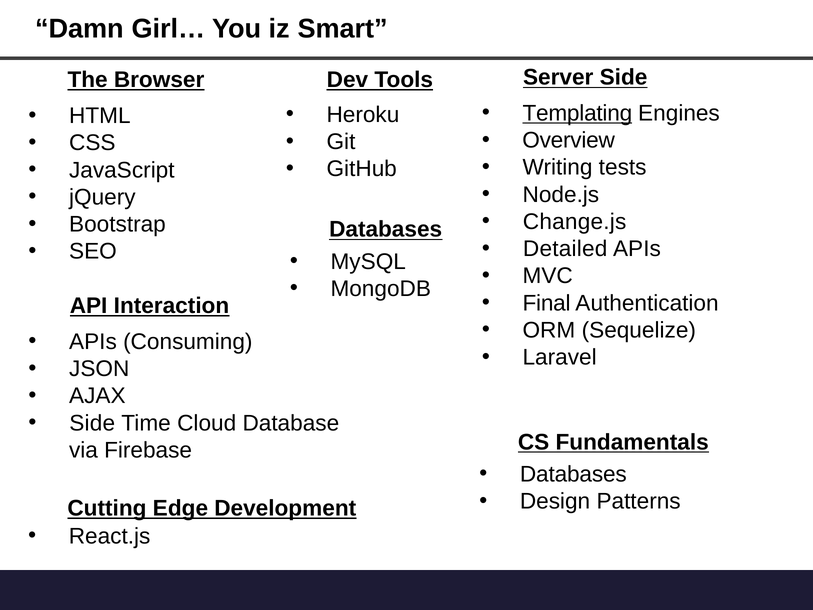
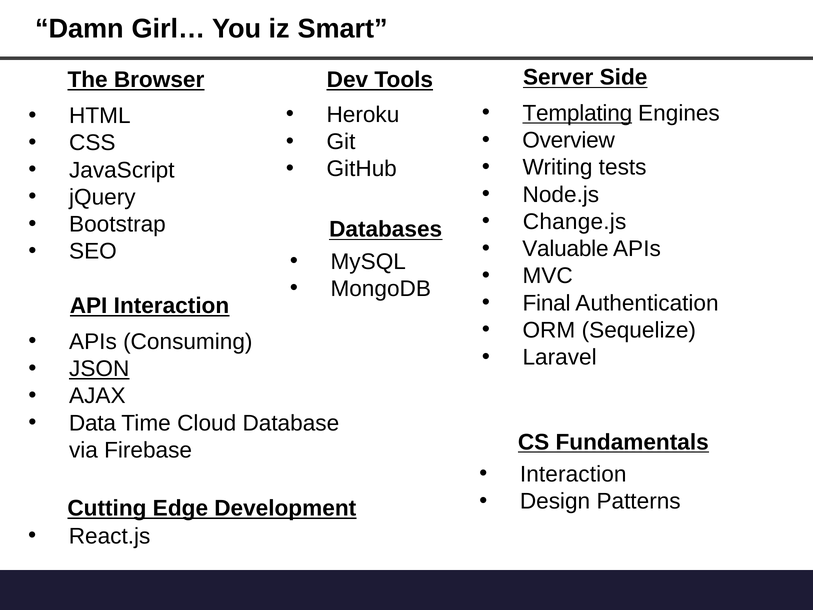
Detailed: Detailed -> Valuable (565, 249)
JSON underline: none -> present (99, 369)
Side: Side -> Data (92, 423)
Databases: Databases -> Interaction (573, 474)
